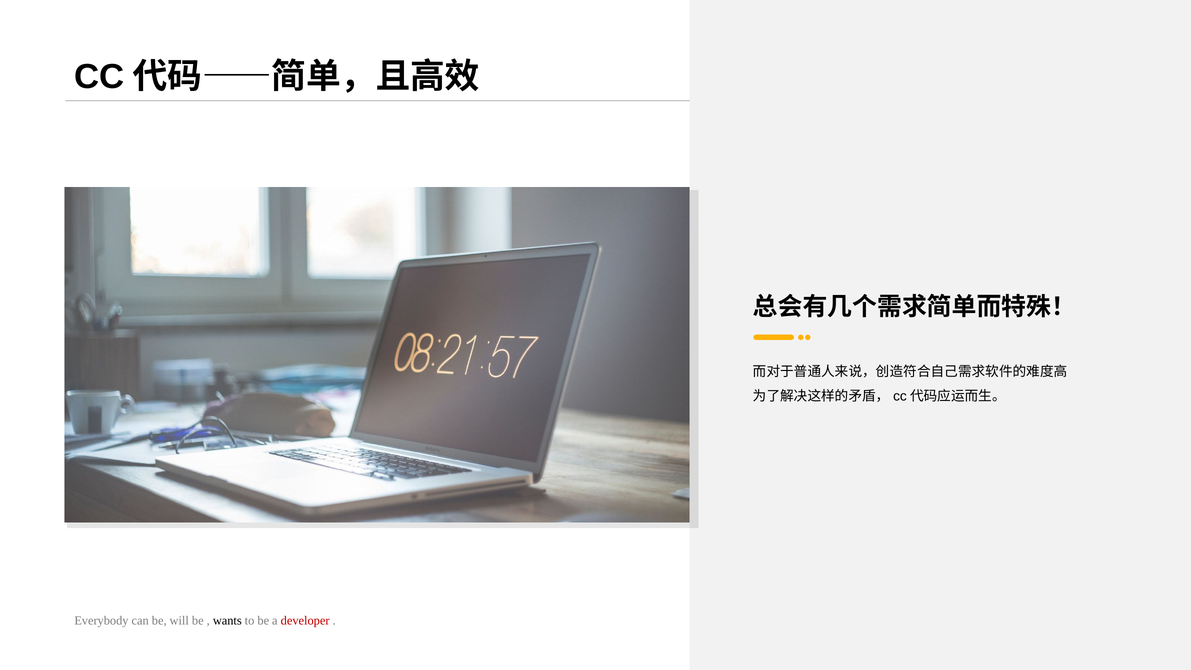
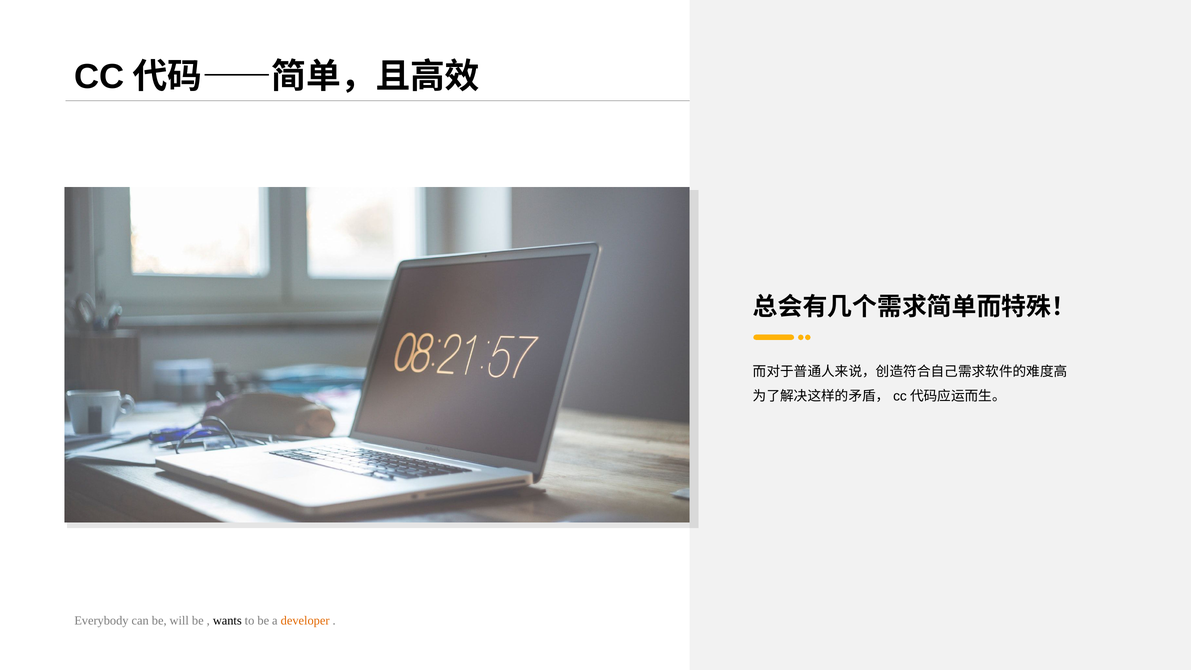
developer colour: red -> orange (305, 621)
